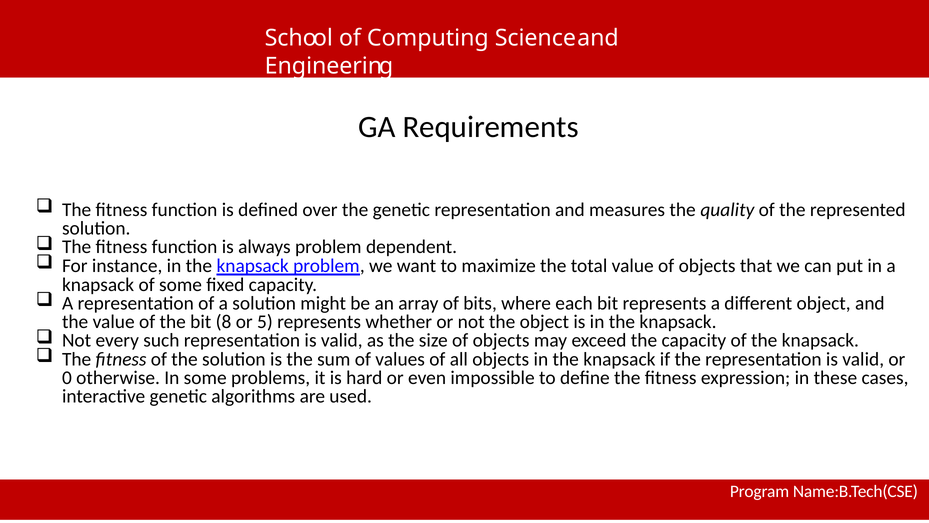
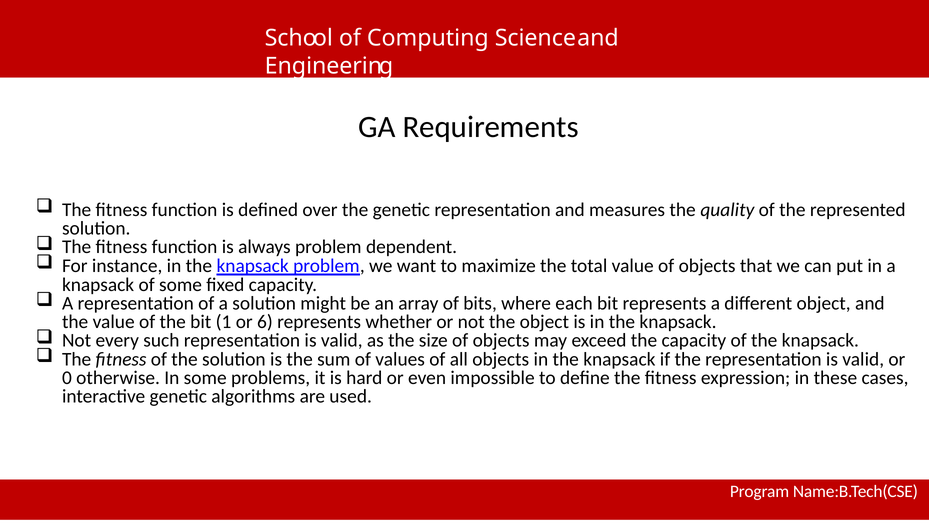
8: 8 -> 1 (224, 322)
5: 5 -> 6 (265, 322)
